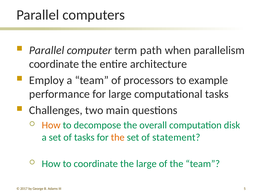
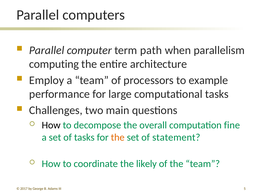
coordinate: coordinate -> computing (54, 64)
How colour: orange -> black (51, 125)
disk: disk -> fine (232, 125)
the large: large -> likely (146, 164)
